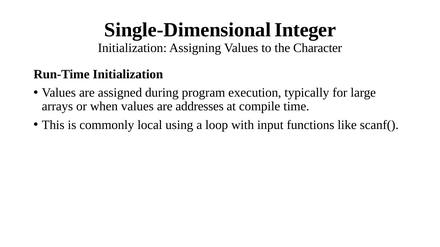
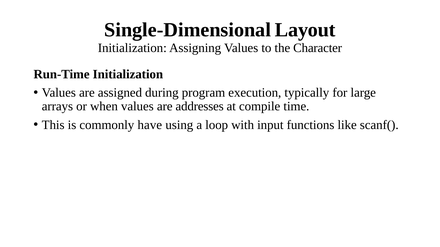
Integer: Integer -> Layout (305, 30)
local: local -> have (150, 125)
